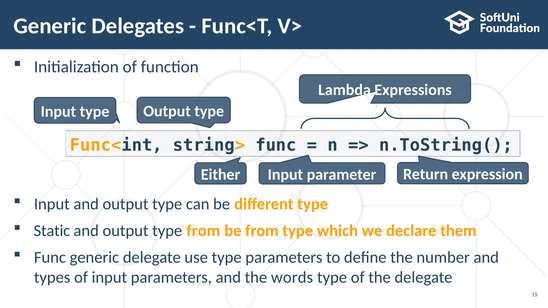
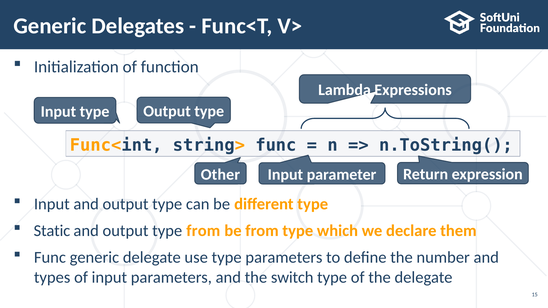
Either: Either -> Other (220, 175)
words: words -> switch (292, 278)
